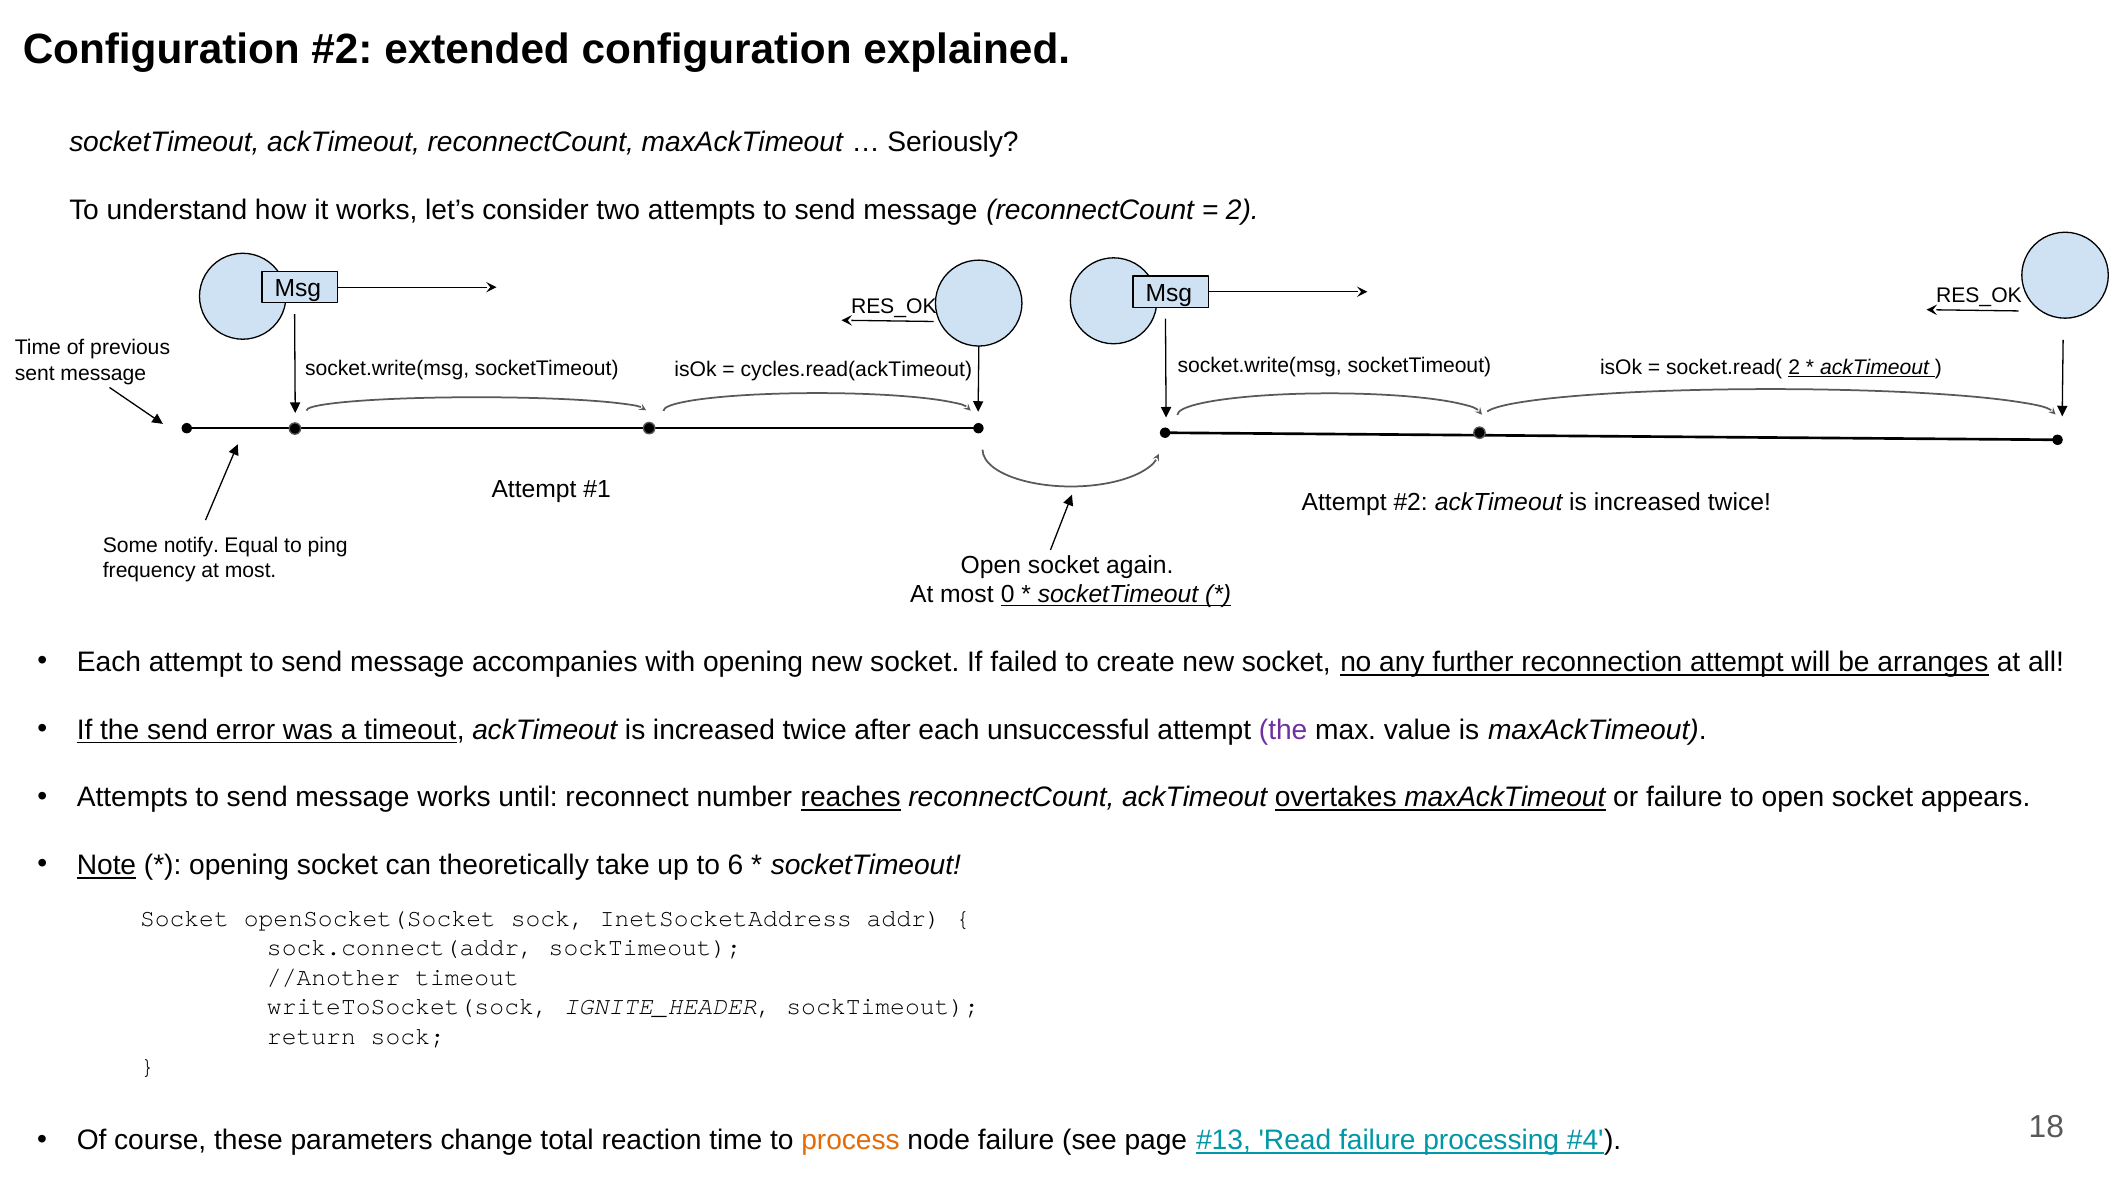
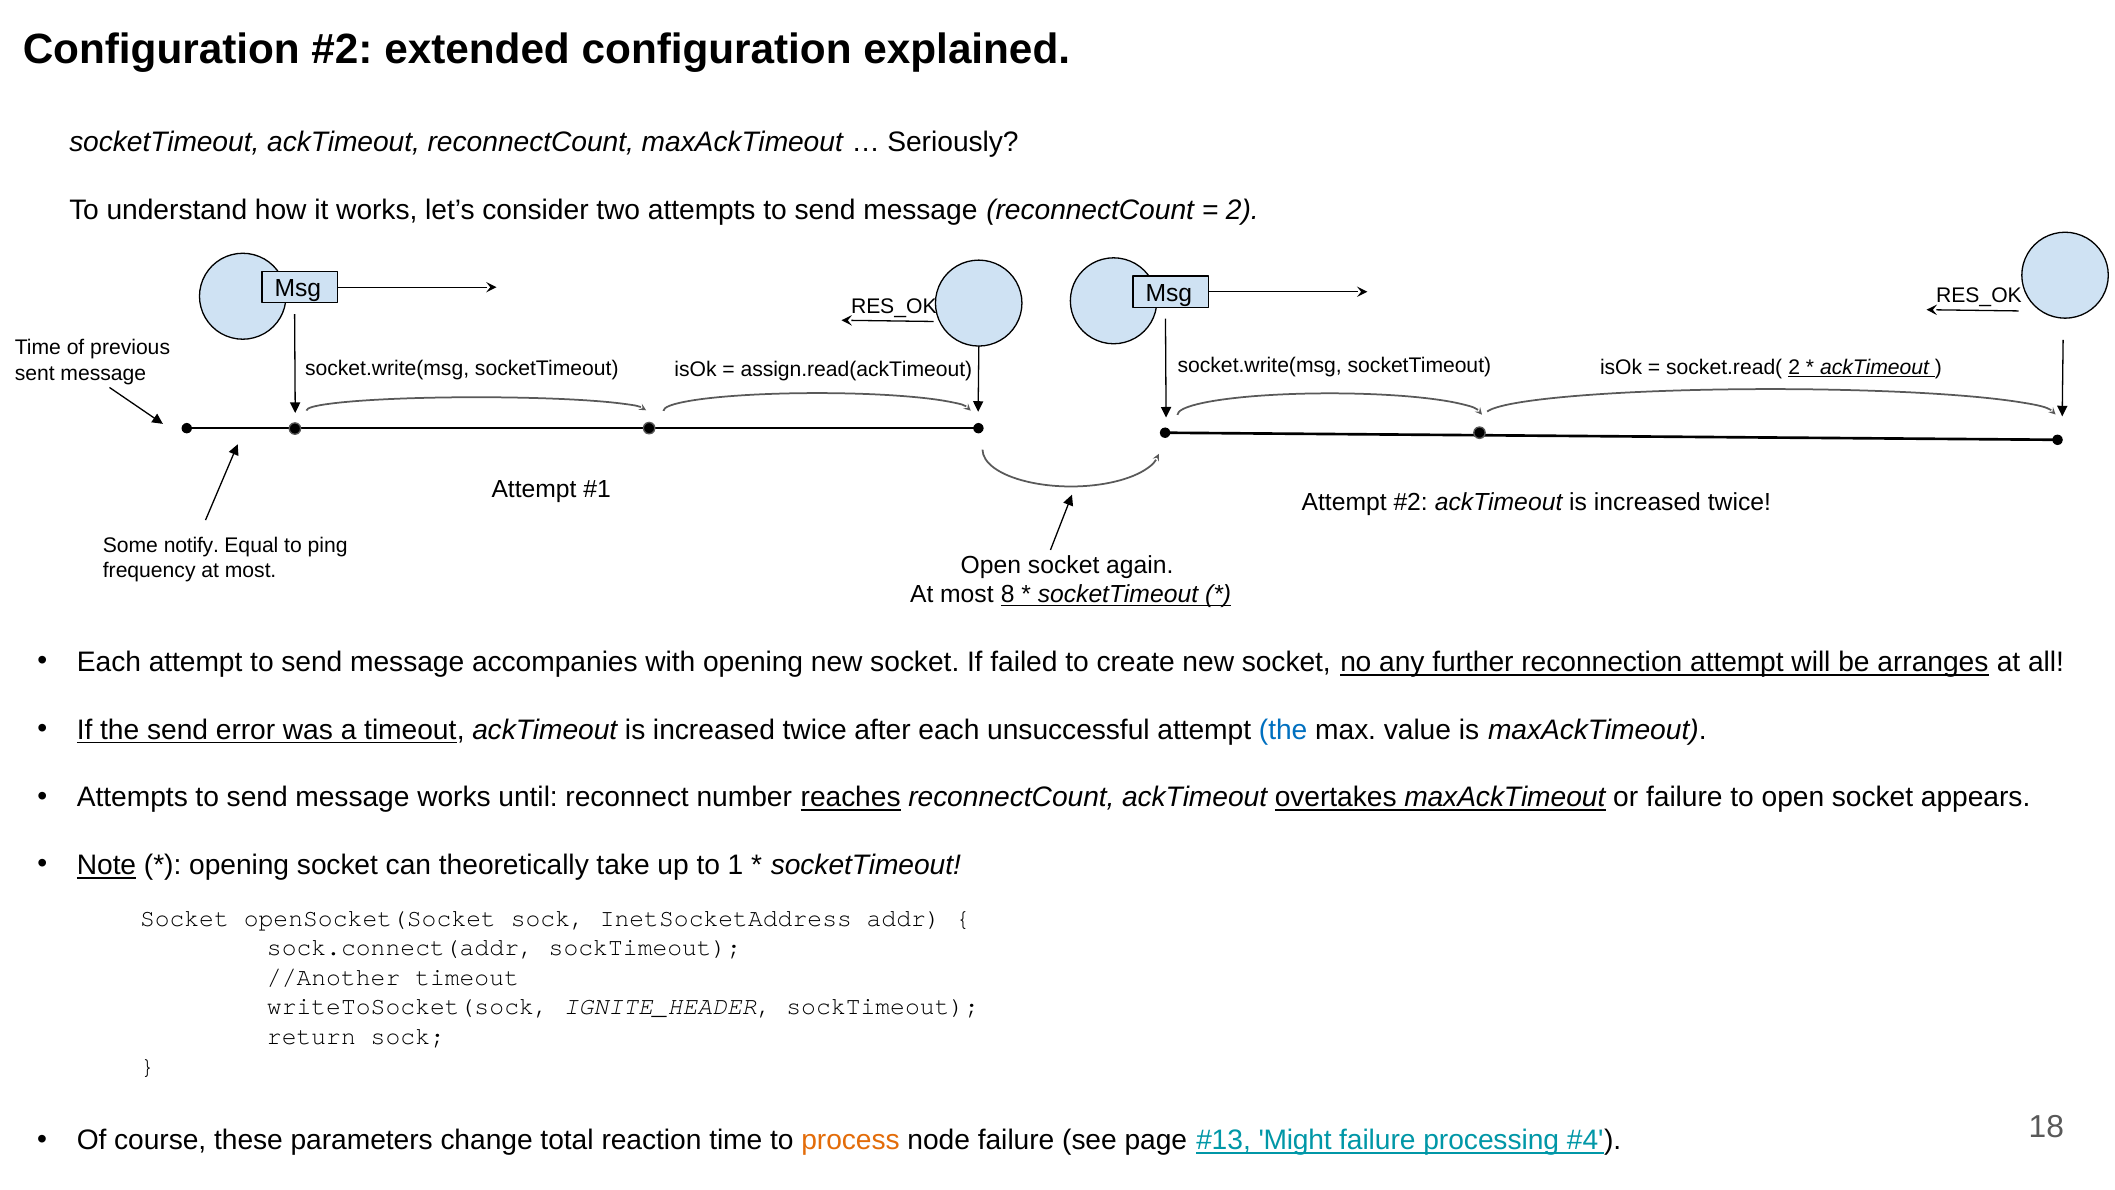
cycles.read(ackTimeout: cycles.read(ackTimeout -> assign.read(ackTimeout (856, 370)
0: 0 -> 8 (1008, 594)
the colour: purple -> blue (1283, 730)
6: 6 -> 1 (735, 865)
Read: Read -> Might (1295, 1140)
